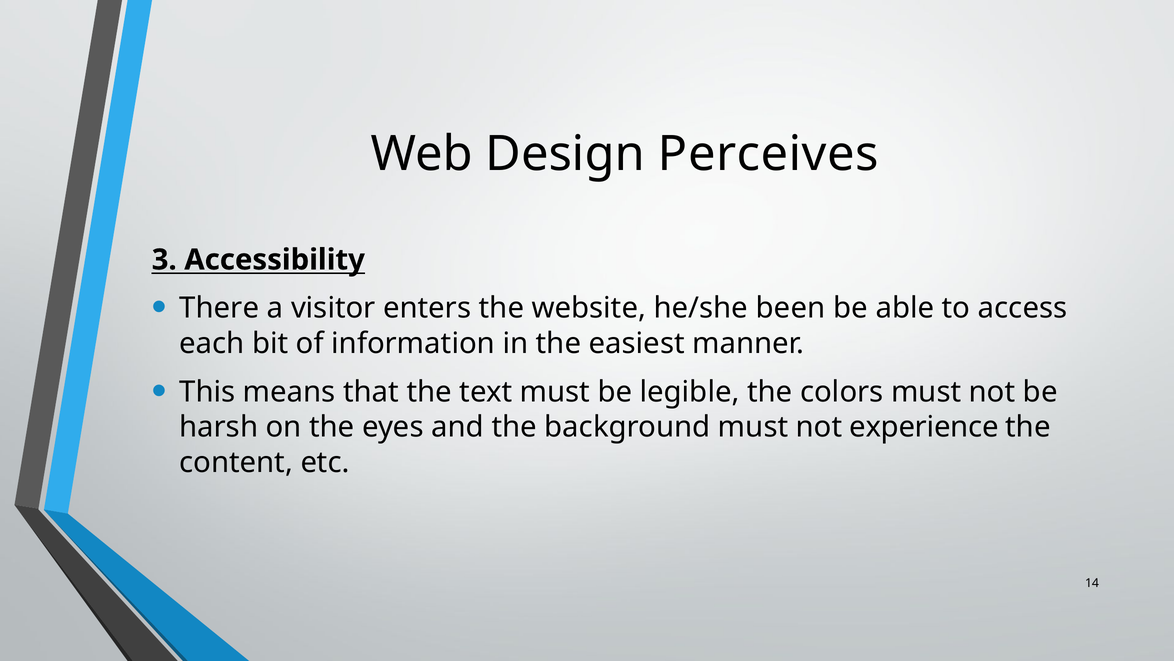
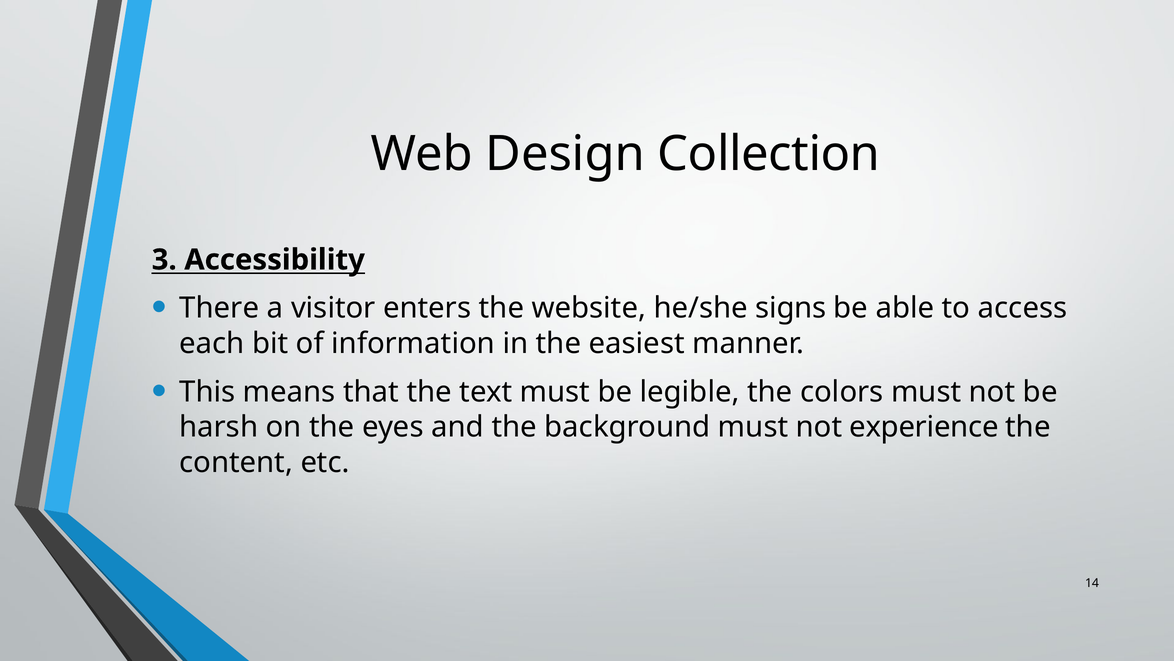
Perceives: Perceives -> Collection (769, 154)
been: been -> signs (791, 308)
